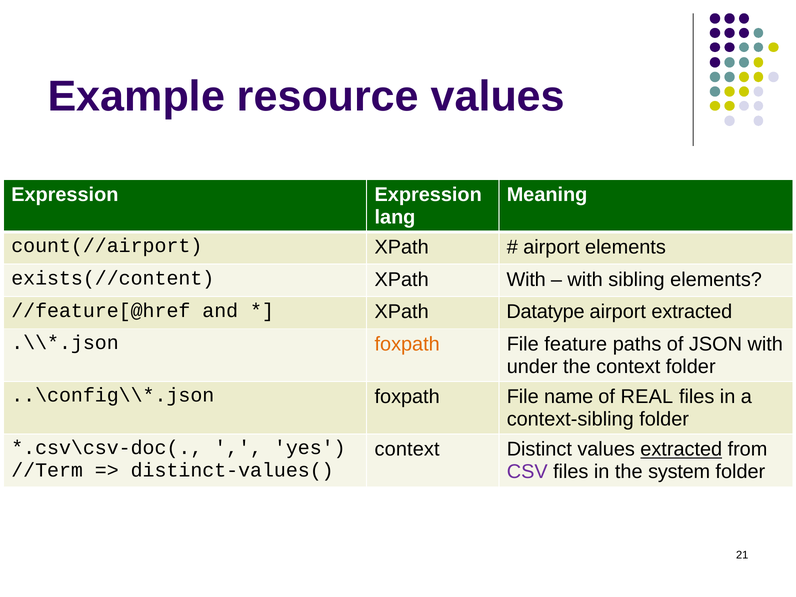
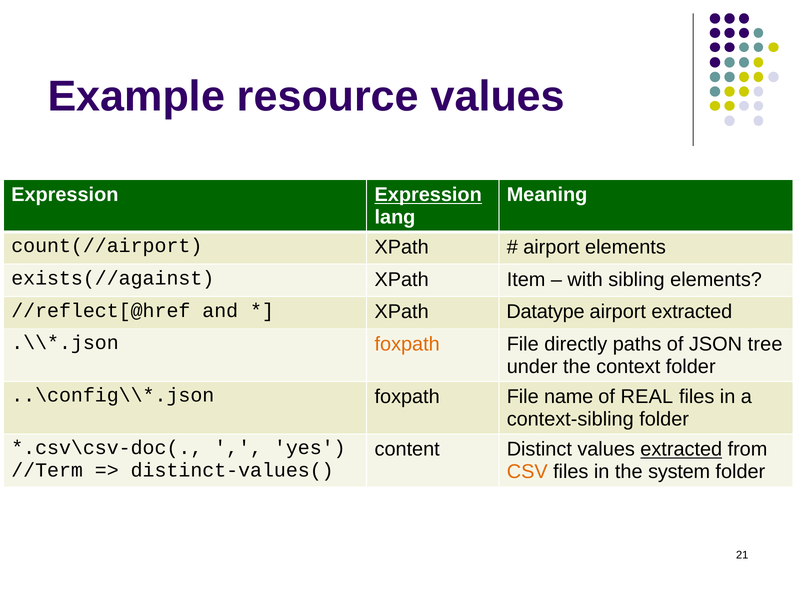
Expression underline: none -> present (428, 195)
exists(//content: exists(//content -> exists(//against (113, 278)
XPath With: With -> Item (526, 280)
//feature[@href: //feature[@href -> //reflect[@href (101, 310)
feature: feature -> directly (576, 344)
JSON with: with -> tree (765, 344)
context: context -> content (407, 449)
CSV colour: purple -> orange (527, 472)
